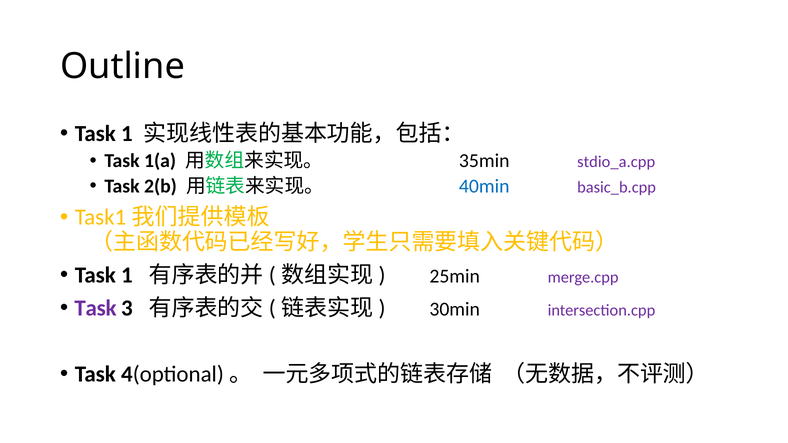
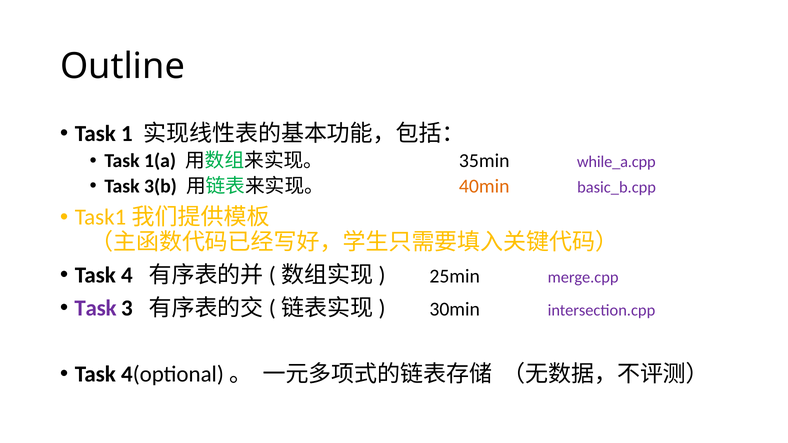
stdio_a.cpp: stdio_a.cpp -> while_a.cpp (616, 162)
2(b: 2(b -> 3(b (160, 186)
40min colour: blue -> orange (484, 186)
1: 1 -> 4 (127, 275)
